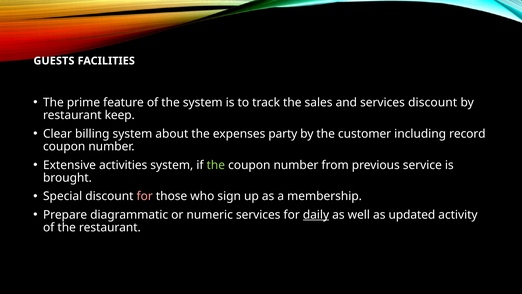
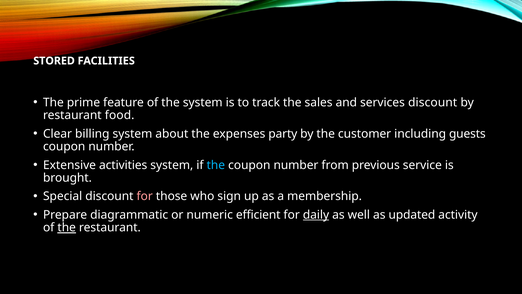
GUESTS: GUESTS -> STORED (54, 61)
keep: keep -> food (120, 115)
record: record -> guests (467, 134)
the colour: light green -> light blue (216, 165)
numeric services: services -> efficient (258, 214)
the underline: none -> present (67, 227)
